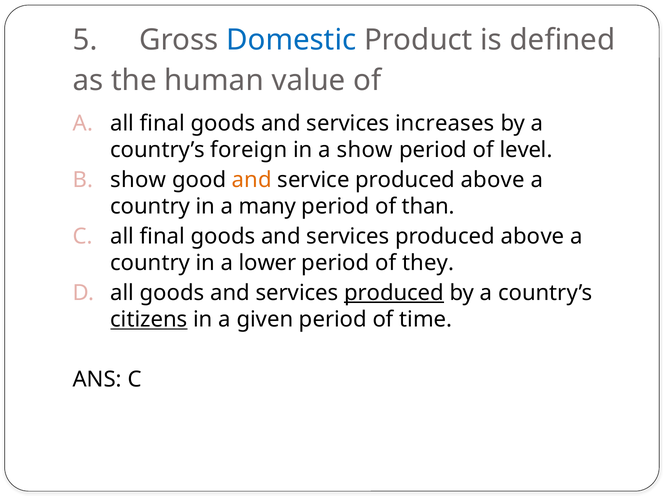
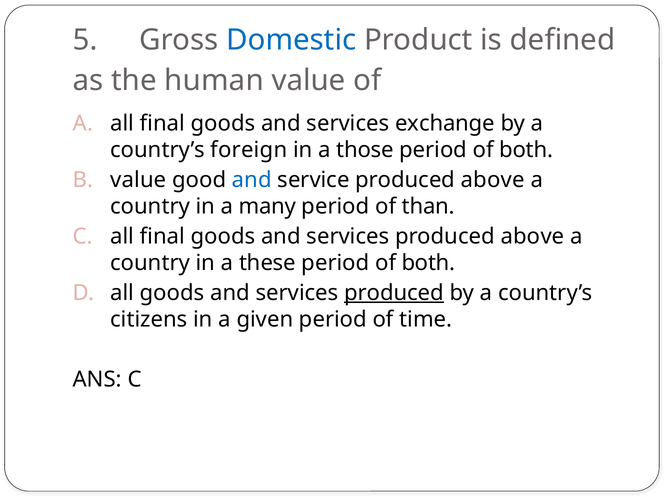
increases: increases -> exchange (445, 123)
a show: show -> those (365, 150)
level: level -> both (526, 150)
show: show -> value (138, 180)
and colour: orange -> blue (252, 180)
lower: lower -> these (267, 263)
they: they -> both (428, 263)
citizens underline: present -> none (149, 319)
